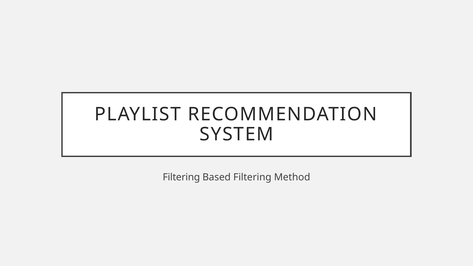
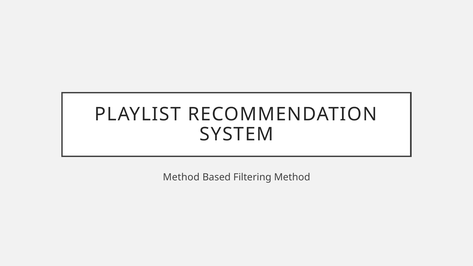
Filtering: Filtering -> Method (181, 177)
